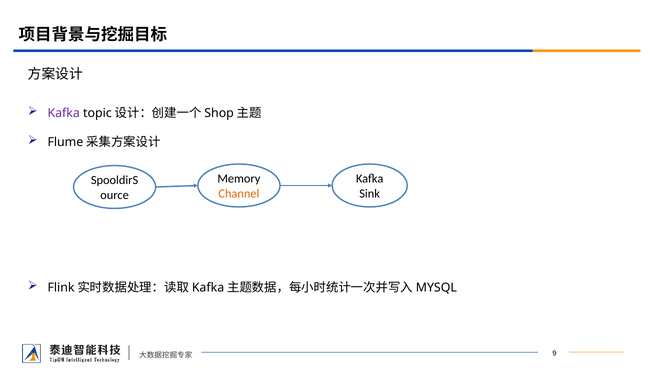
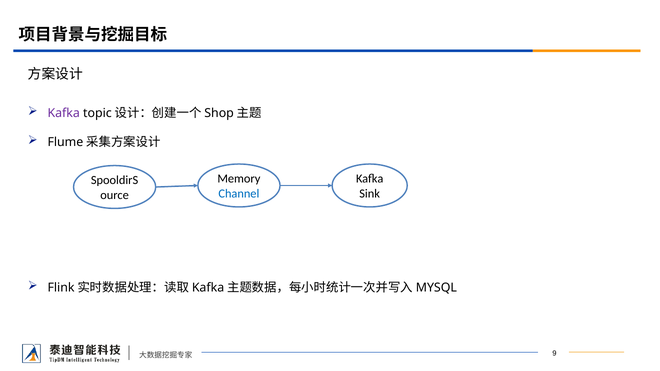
Channel colour: orange -> blue (239, 194)
